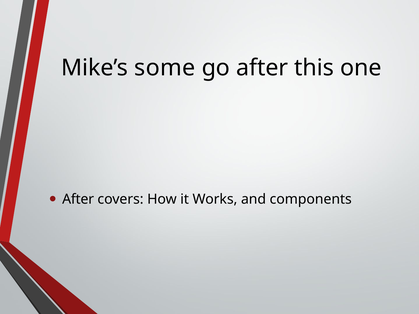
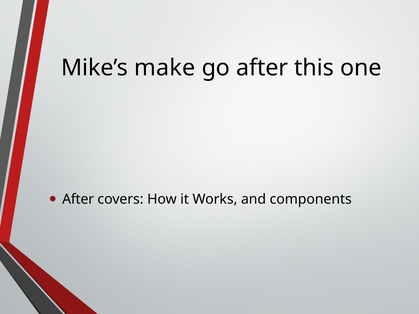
some: some -> make (165, 68)
